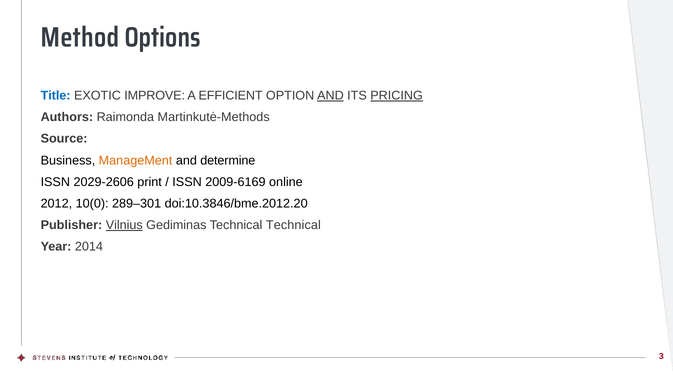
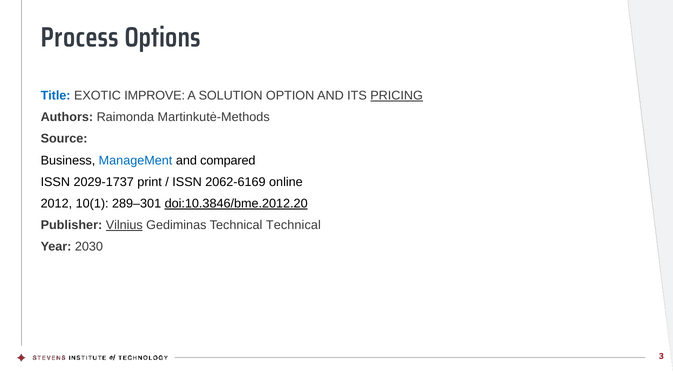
Method: Method -> Process (80, 38)
EFFICIENT: EFFICIENT -> SOLUTION (231, 96)
AND underline: present -> none (330, 96)
ManageMent colour: orange -> blue (136, 161)
determine: determine -> compared (228, 161)
2029-2606: 2029-2606 -> 2029-1737 (104, 182)
2009-6169: 2009-6169 -> 2062-6169 (235, 182)
10(0: 10(0 -> 10(1 (92, 204)
doi:10.3846/bme.2012.20 underline: none -> present (236, 204)
2014: 2014 -> 2030 (89, 247)
